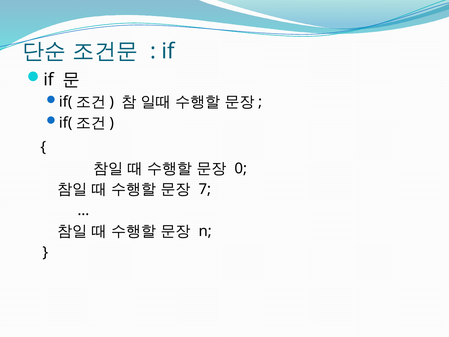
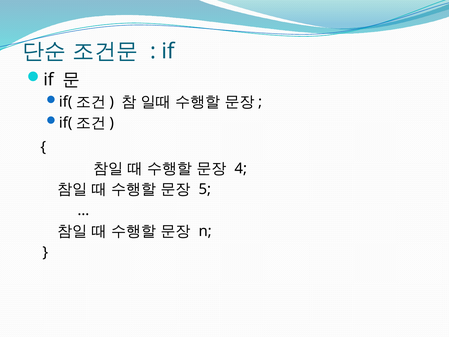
0: 0 -> 4 (241, 168)
7: 7 -> 5 (205, 189)
